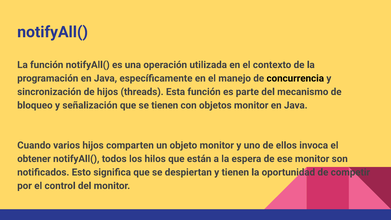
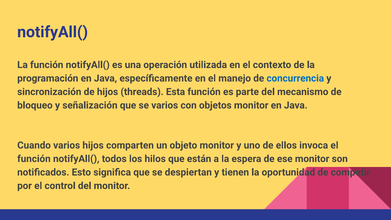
concurrencia colour: black -> blue (295, 78)
se tienen: tienen -> varios (165, 105)
obtener: obtener -> función (34, 159)
